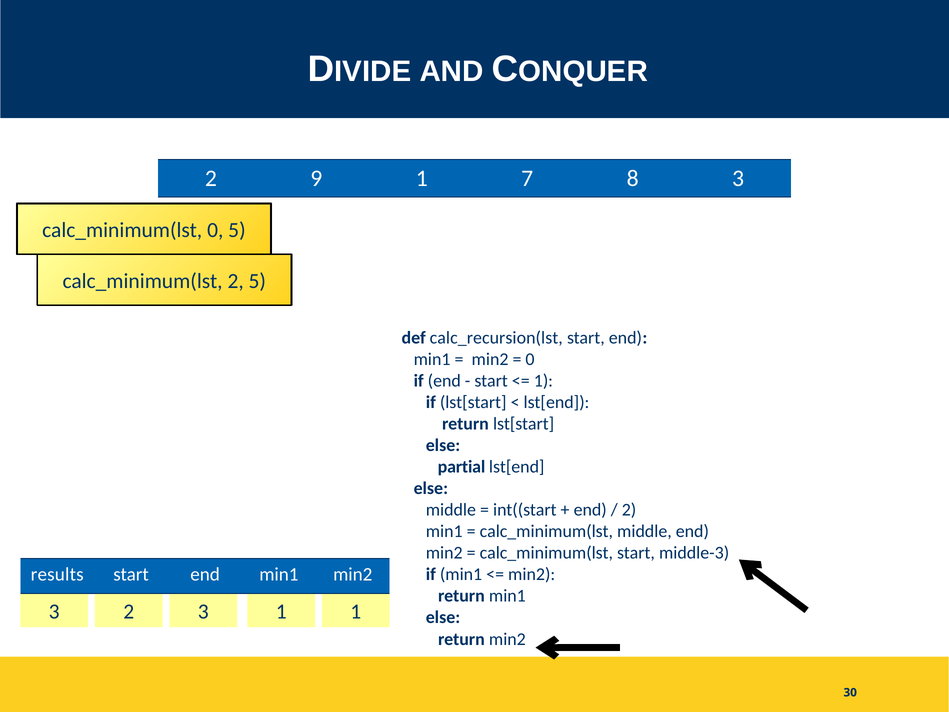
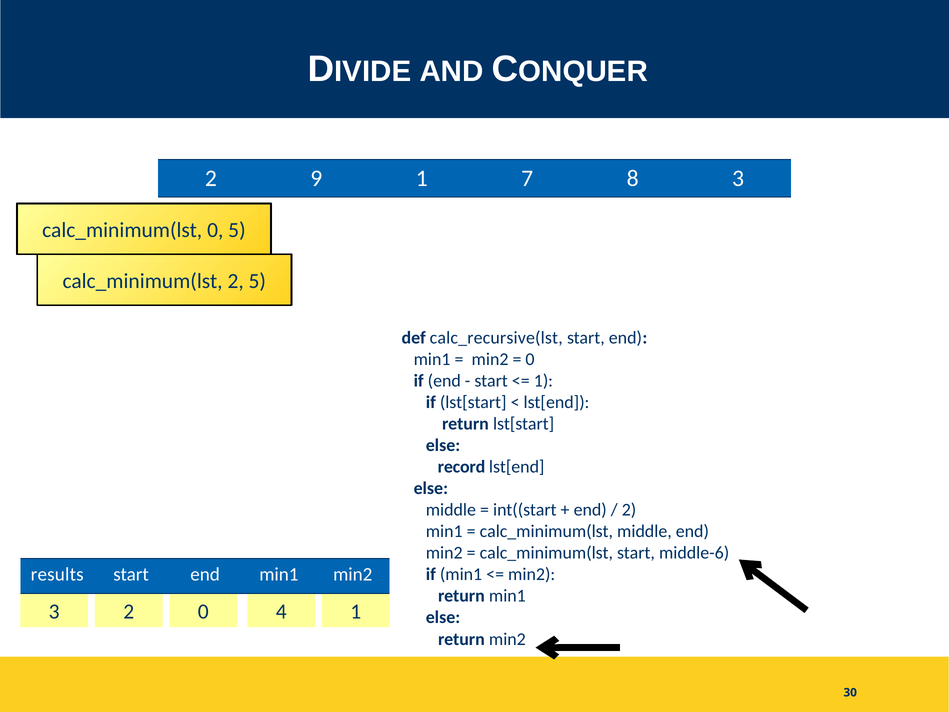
calc_recursion(lst: calc_recursion(lst -> calc_recursive(lst (496, 337)
partial: partial -> record (461, 467)
middle-3: middle-3 -> middle-6 (694, 553)
2 3: 3 -> 0 (203, 612)
3 1: 1 -> 4 (281, 612)
